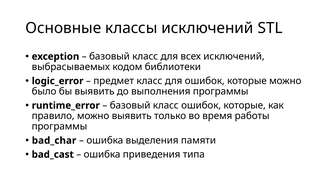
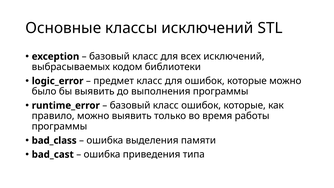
bad_char: bad_char -> bad_class (54, 140)
